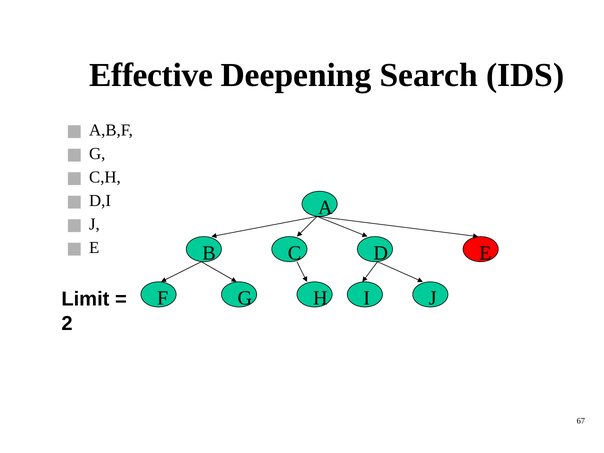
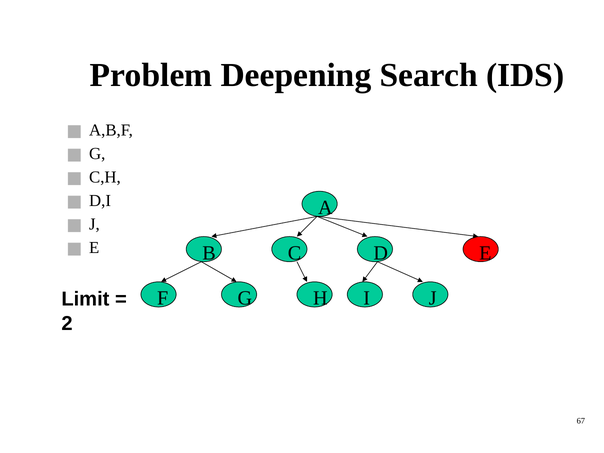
Effective: Effective -> Problem (151, 75)
